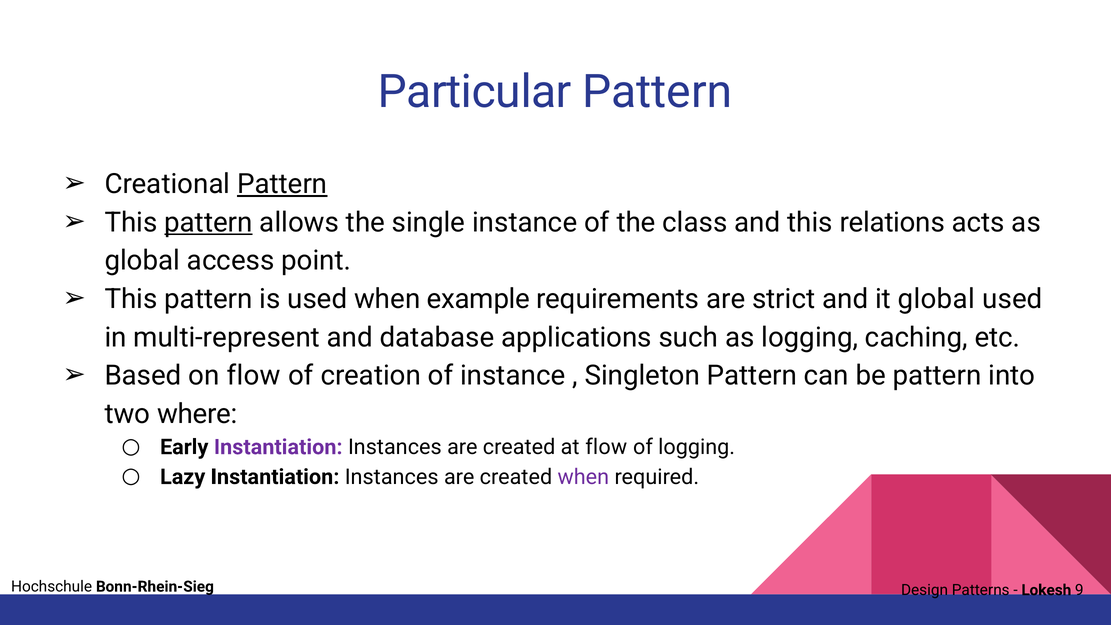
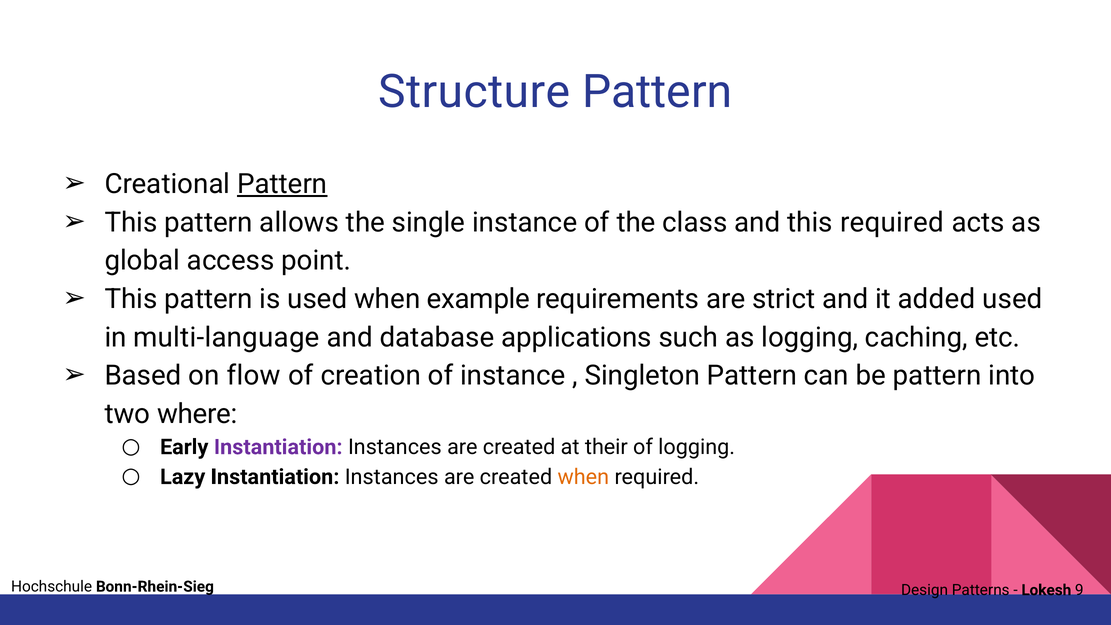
Particular: Particular -> Structure (474, 92)
pattern underline: present -> none (208, 222)
this relations: relations -> required (892, 222)
it global: global -> added (936, 299)
multi-represent: multi-represent -> multi-language (226, 337)
at flow: flow -> their (606, 447)
when colour: purple -> orange (583, 477)
